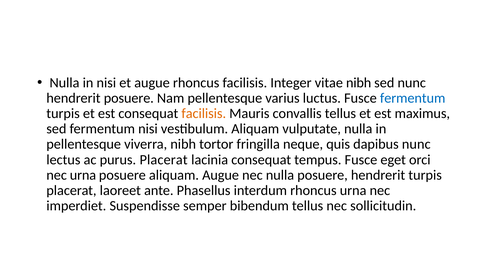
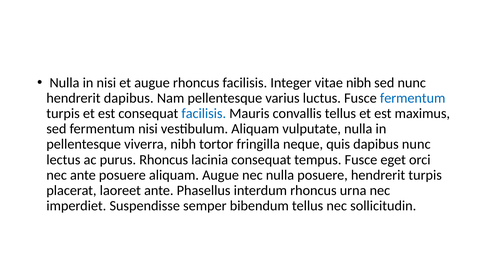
hendrerit posuere: posuere -> dapibus (129, 98)
facilisis colour: orange -> blue (204, 113)
purus Placerat: Placerat -> Rhoncus (164, 159)
nec urna: urna -> ante (83, 175)
